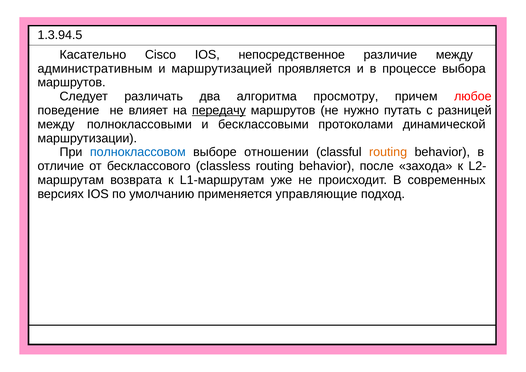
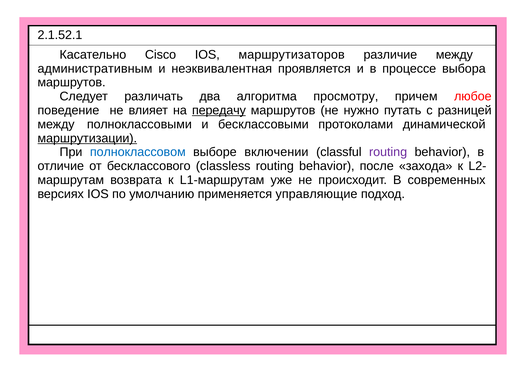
1.3.94.5: 1.3.94.5 -> 2.1.52.1 (60, 35)
непосредственное: непосредственное -> маршрутизаторов (292, 55)
маршрутизацией: маршрутизацией -> неэквивалентная (222, 69)
маршрутизации underline: none -> present (87, 138)
отношении: отношении -> включении (276, 152)
routing colour: orange -> purple (388, 152)
